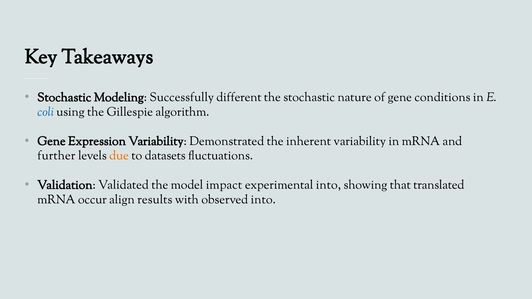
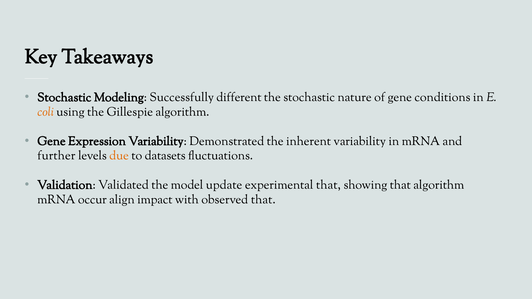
coli colour: blue -> orange (46, 112)
impact: impact -> update (224, 185)
experimental into: into -> that (328, 185)
that translated: translated -> algorithm (439, 185)
results: results -> impact (155, 200)
observed into: into -> that (263, 200)
